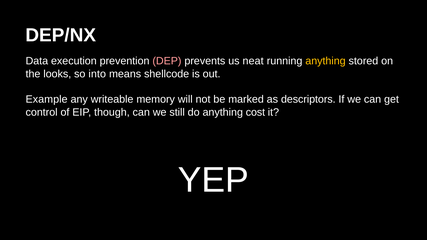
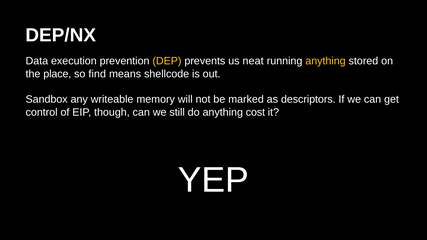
DEP colour: pink -> yellow (167, 61)
looks: looks -> place (57, 74)
into: into -> find (97, 74)
Example: Example -> Sandbox (47, 100)
